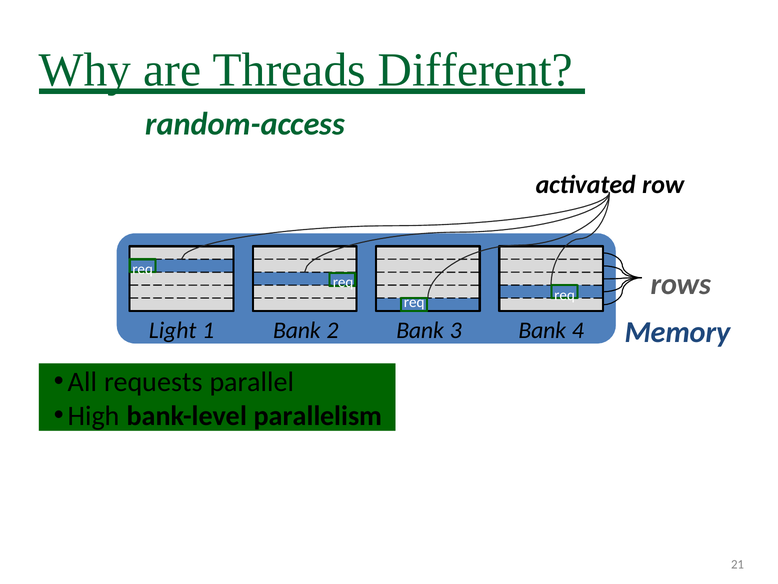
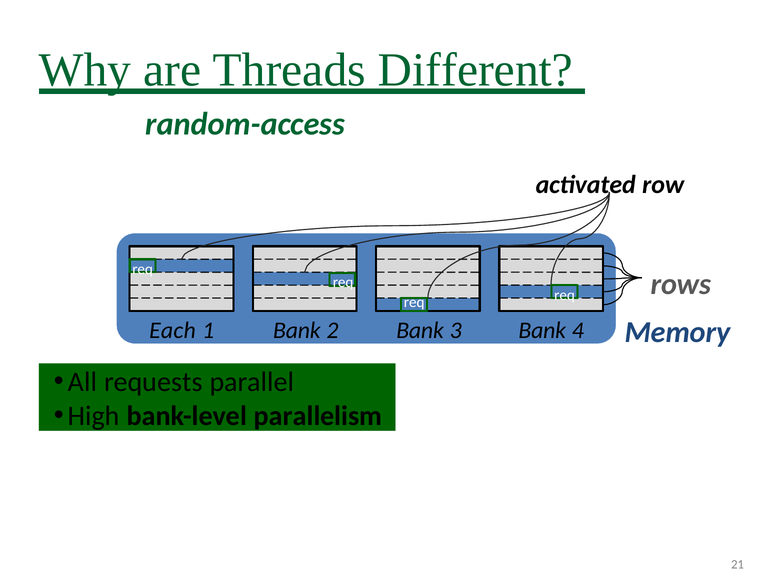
Light: Light -> Each (172, 330)
